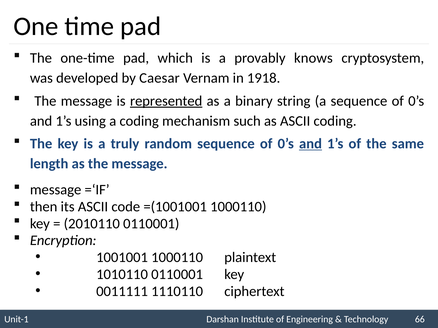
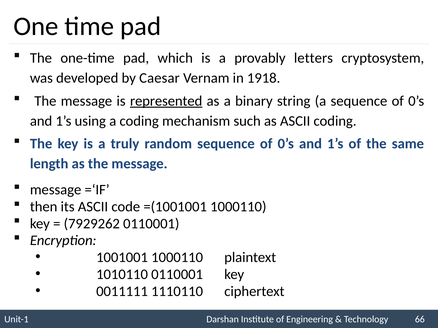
knows: knows -> letters (313, 58)
and underline: present -> none (310, 144)
2010110: 2010110 -> 7929262 (92, 224)
